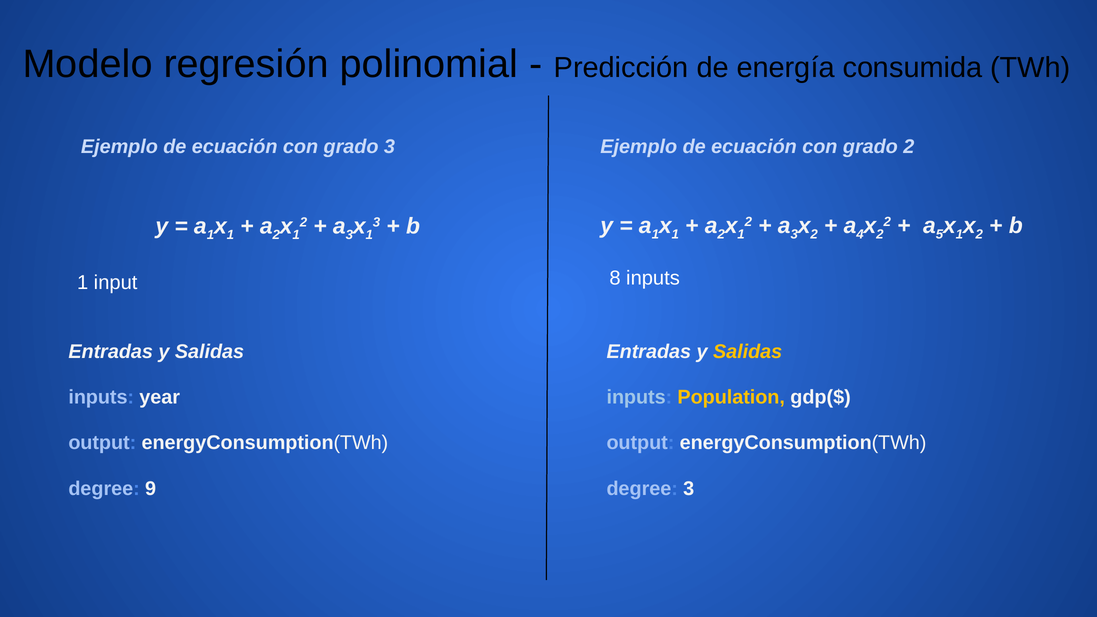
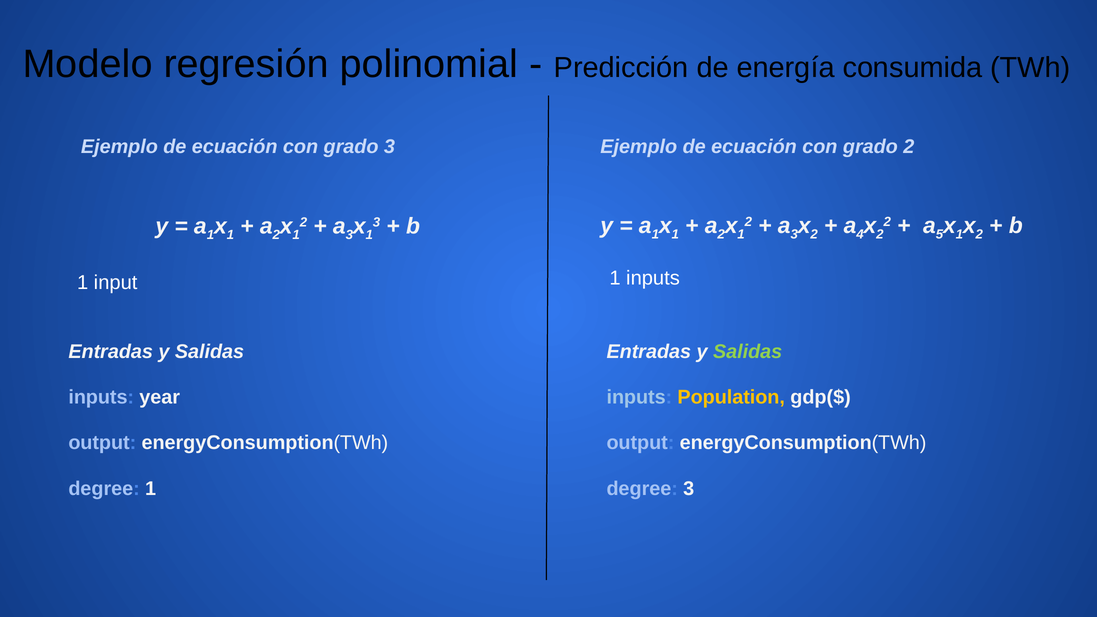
input 8: 8 -> 1 (615, 278)
Salidas colour: yellow -> light green (748, 352)
degree 9: 9 -> 1 (151, 489)
